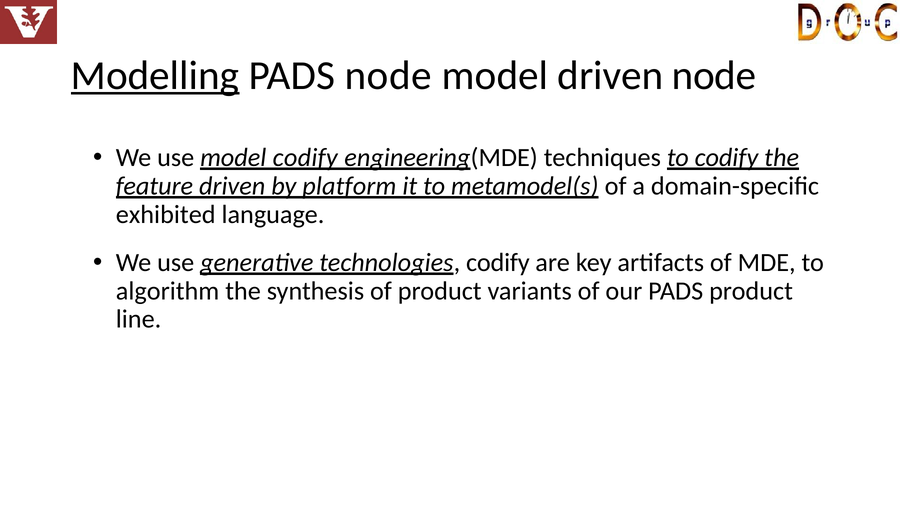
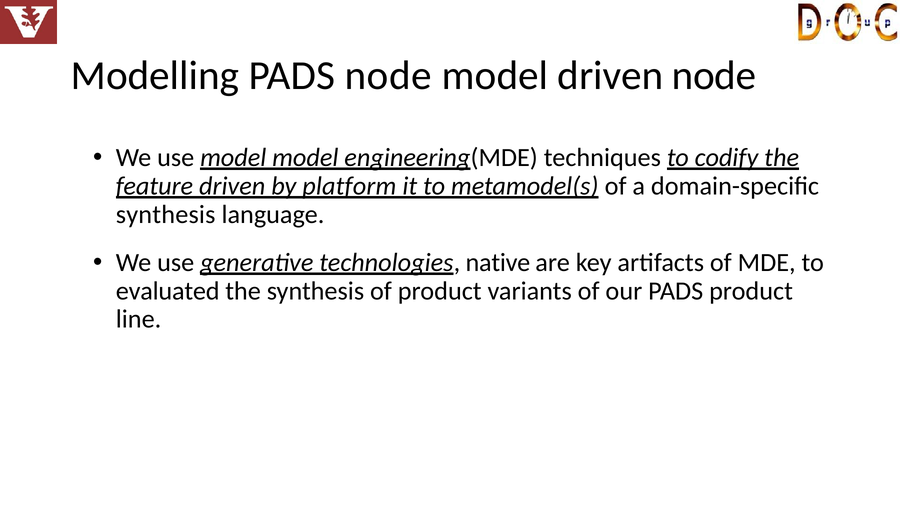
Modelling underline: present -> none (155, 76)
model codify: codify -> model (305, 158)
exhibited: exhibited -> synthesis (166, 214)
technologies codify: codify -> native (498, 263)
algorithm: algorithm -> evaluated (168, 291)
